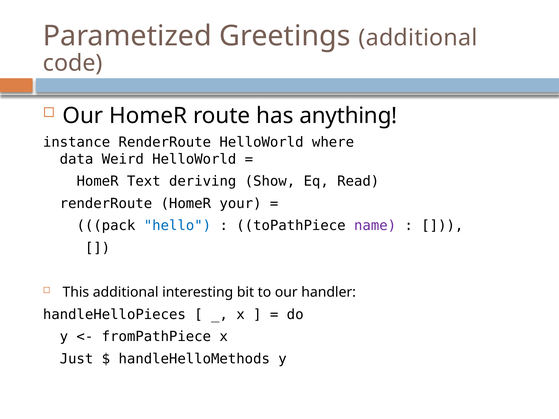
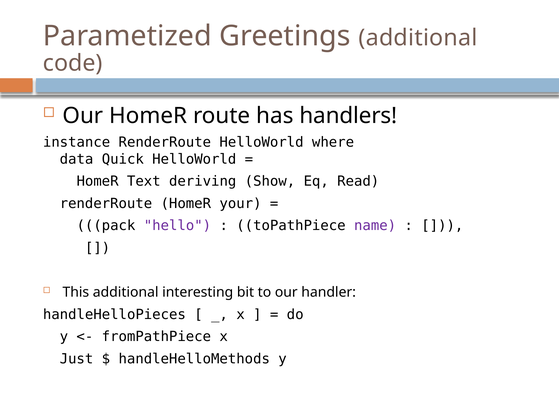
anything: anything -> handlers (348, 116)
Weird: Weird -> Quick (123, 159)
hello colour: blue -> purple (177, 226)
